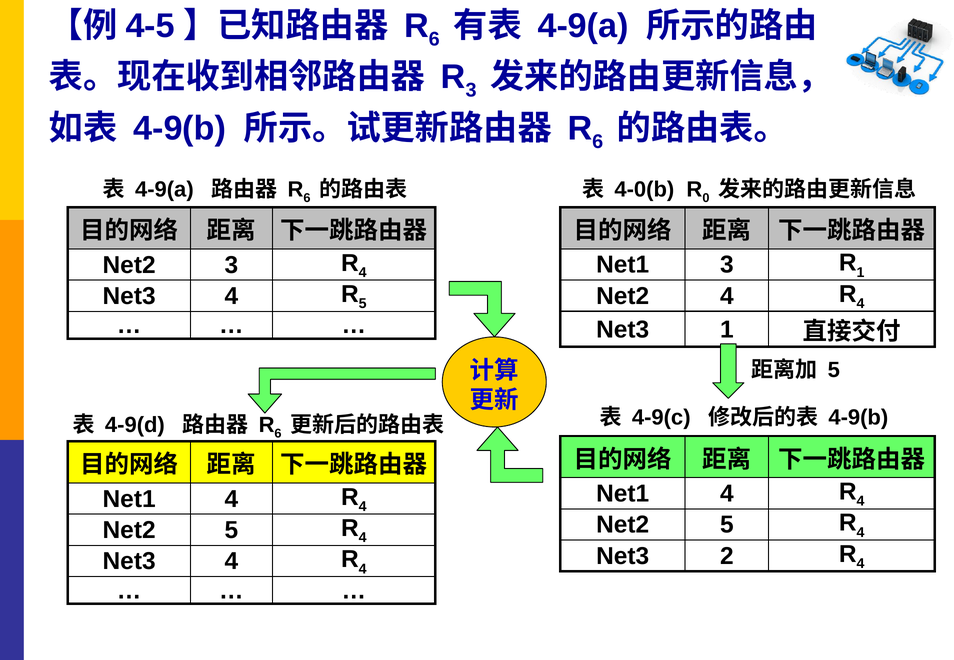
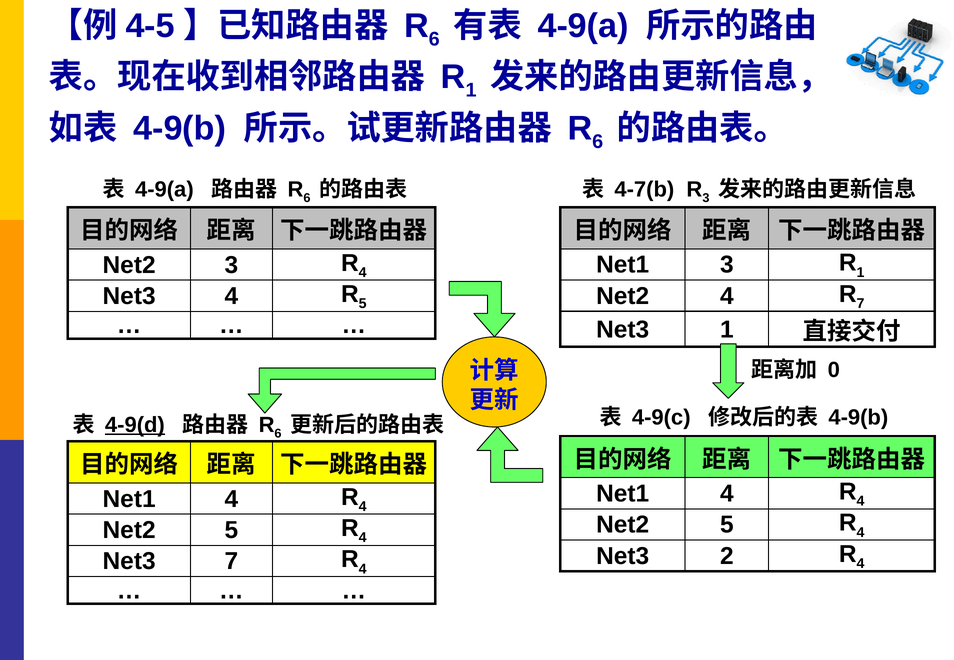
3: 3 -> 1 (471, 91)
4-0(b: 4-0(b -> 4-7(b (644, 190)
0: 0 -> 3 (706, 198)
4: 4 -> 7 (860, 304)
5: 5 -> 0 (834, 370)
4-9(d underline: none -> present (135, 425)
4: 4 -> 7 (231, 562)
